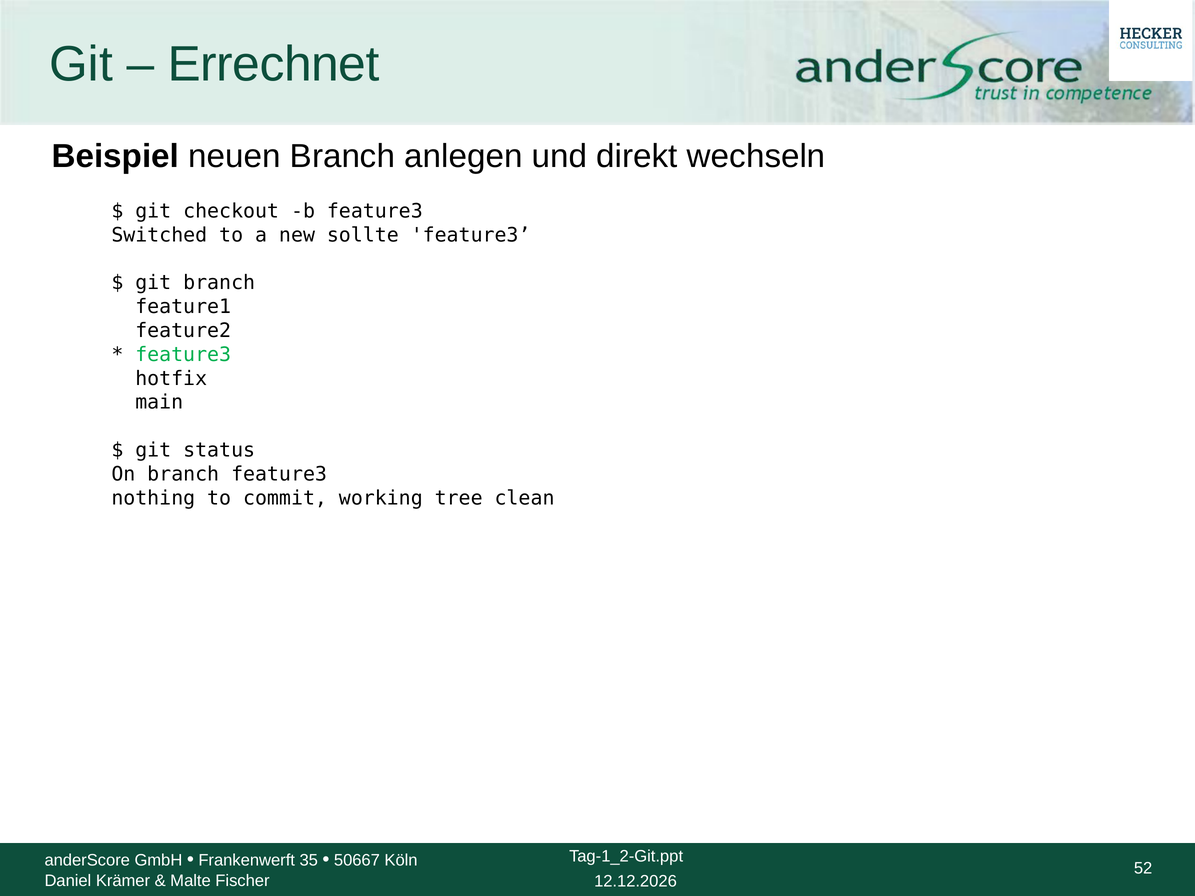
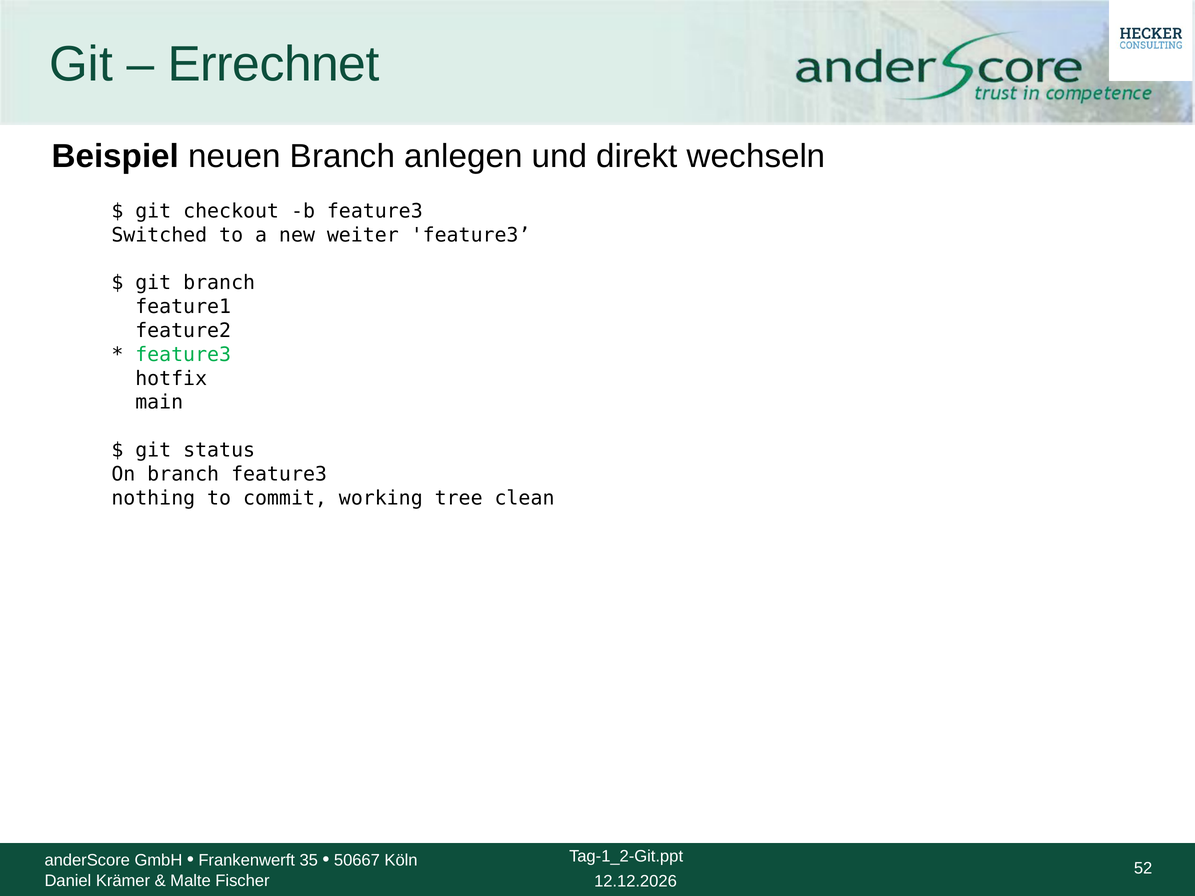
sollte: sollte -> weiter (363, 235)
